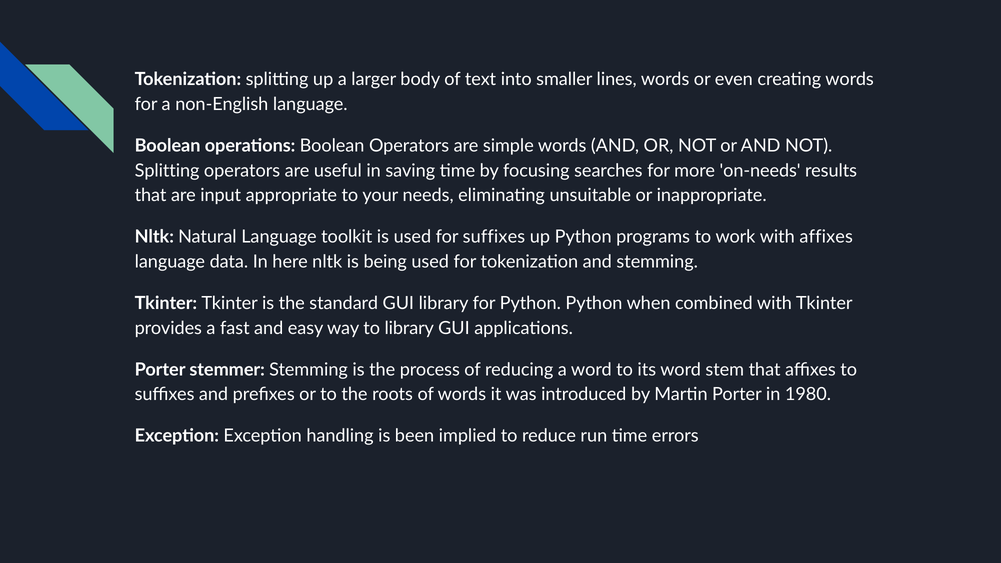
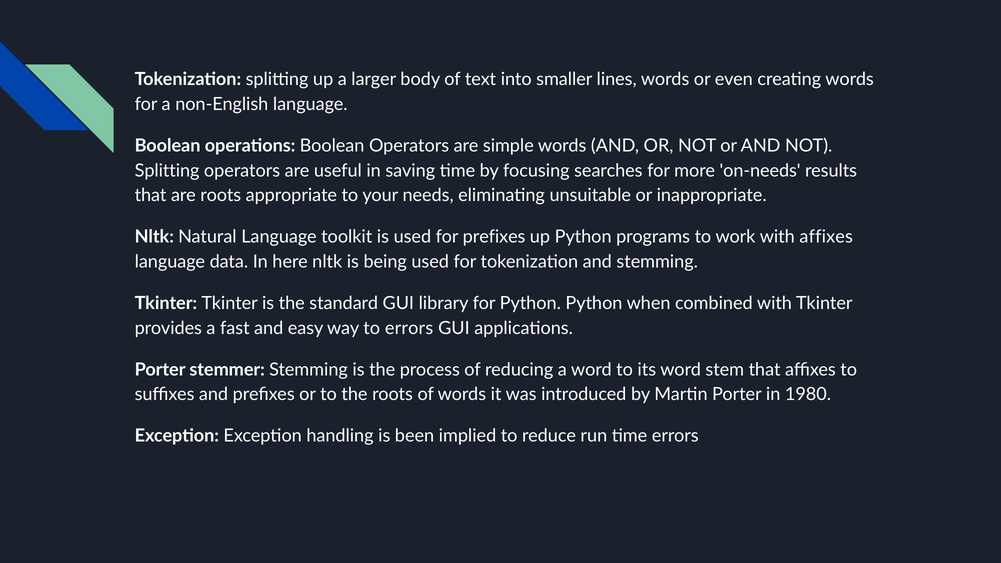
are input: input -> roots (221, 195)
for suffixes: suffixes -> prefixes (494, 237)
to library: library -> errors (409, 328)
